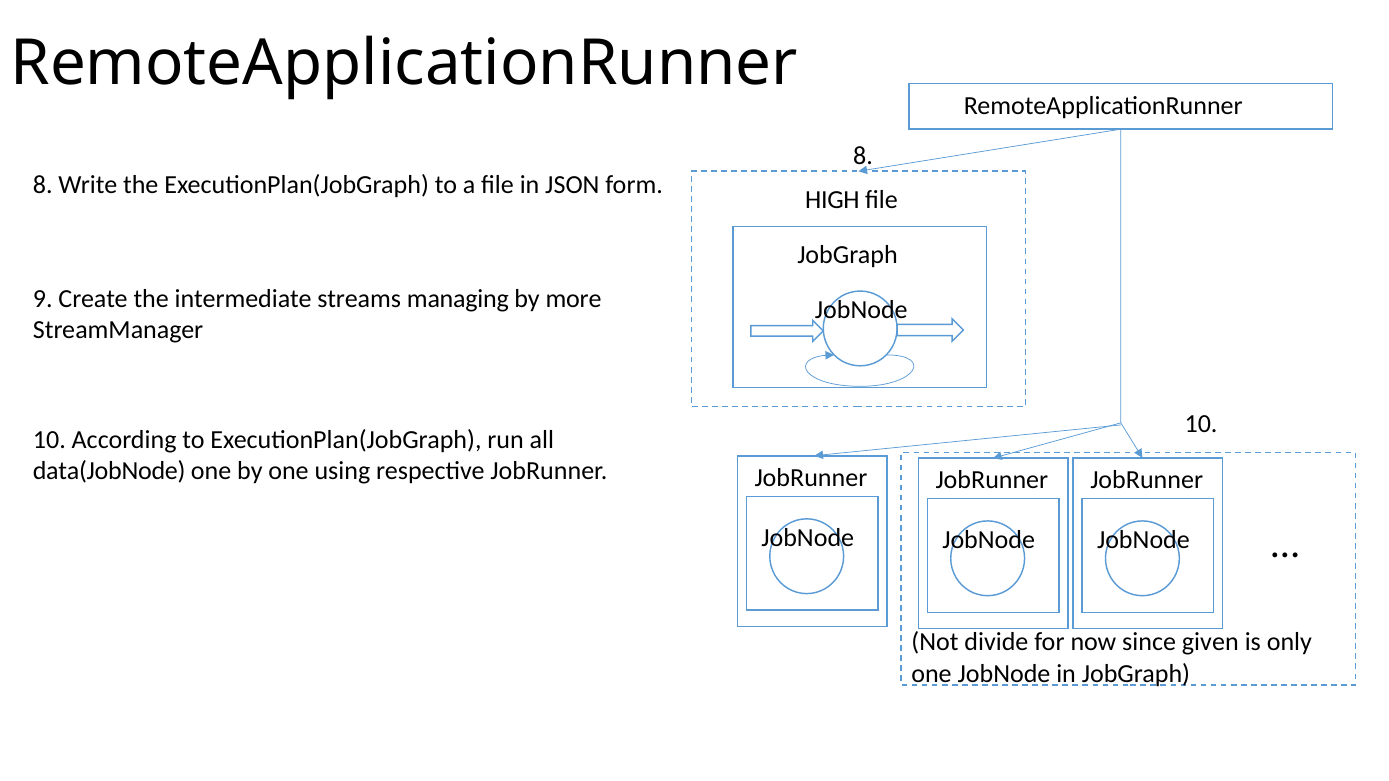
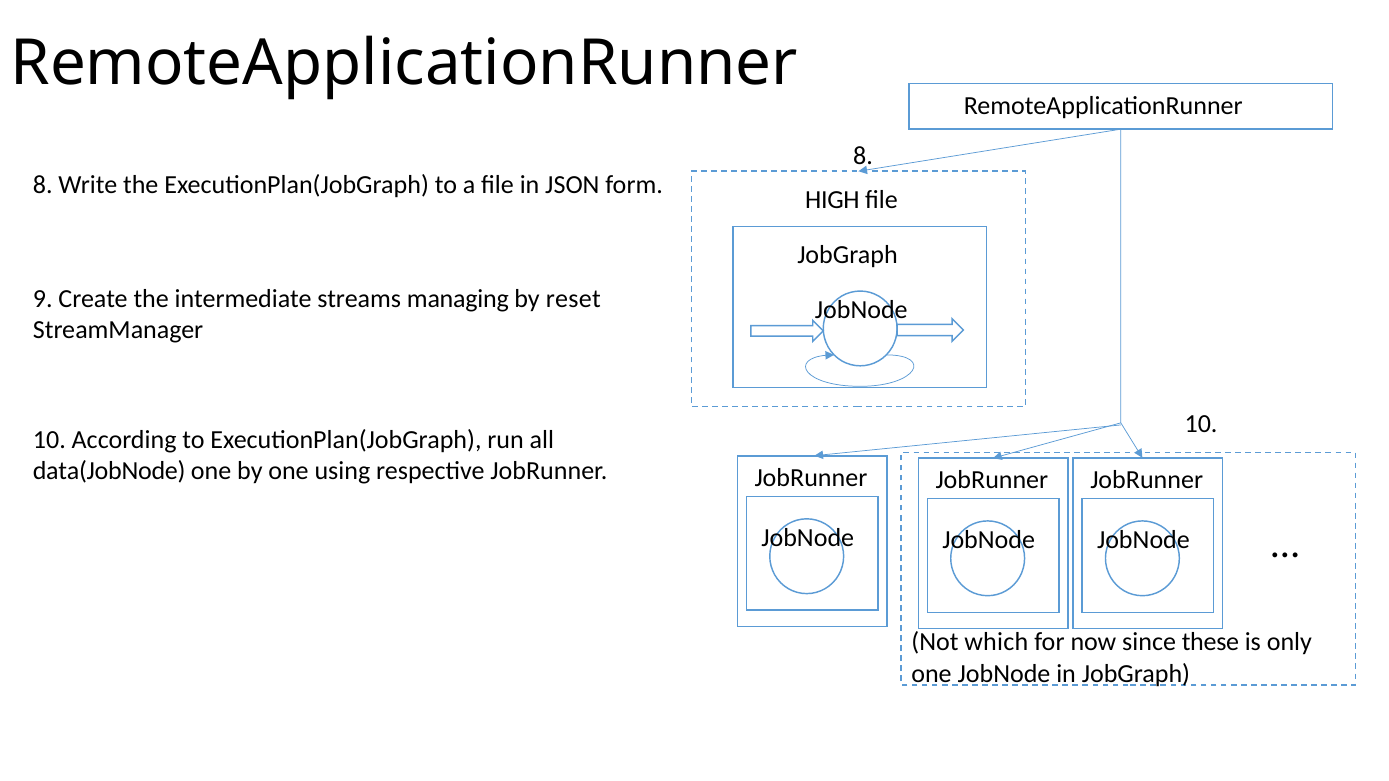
more: more -> reset (573, 299)
divide: divide -> which (996, 642)
given: given -> these (1210, 642)
